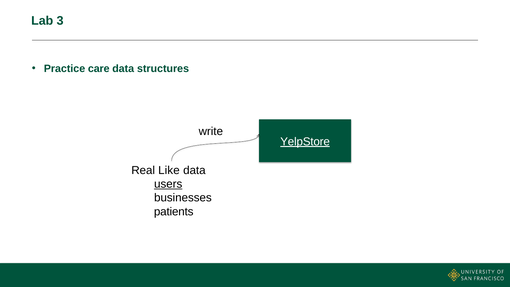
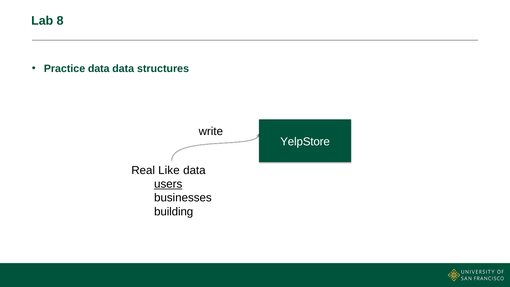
3: 3 -> 8 (60, 21)
Practice care: care -> data (99, 69)
YelpStore underline: present -> none (305, 141)
patients: patients -> building (174, 212)
